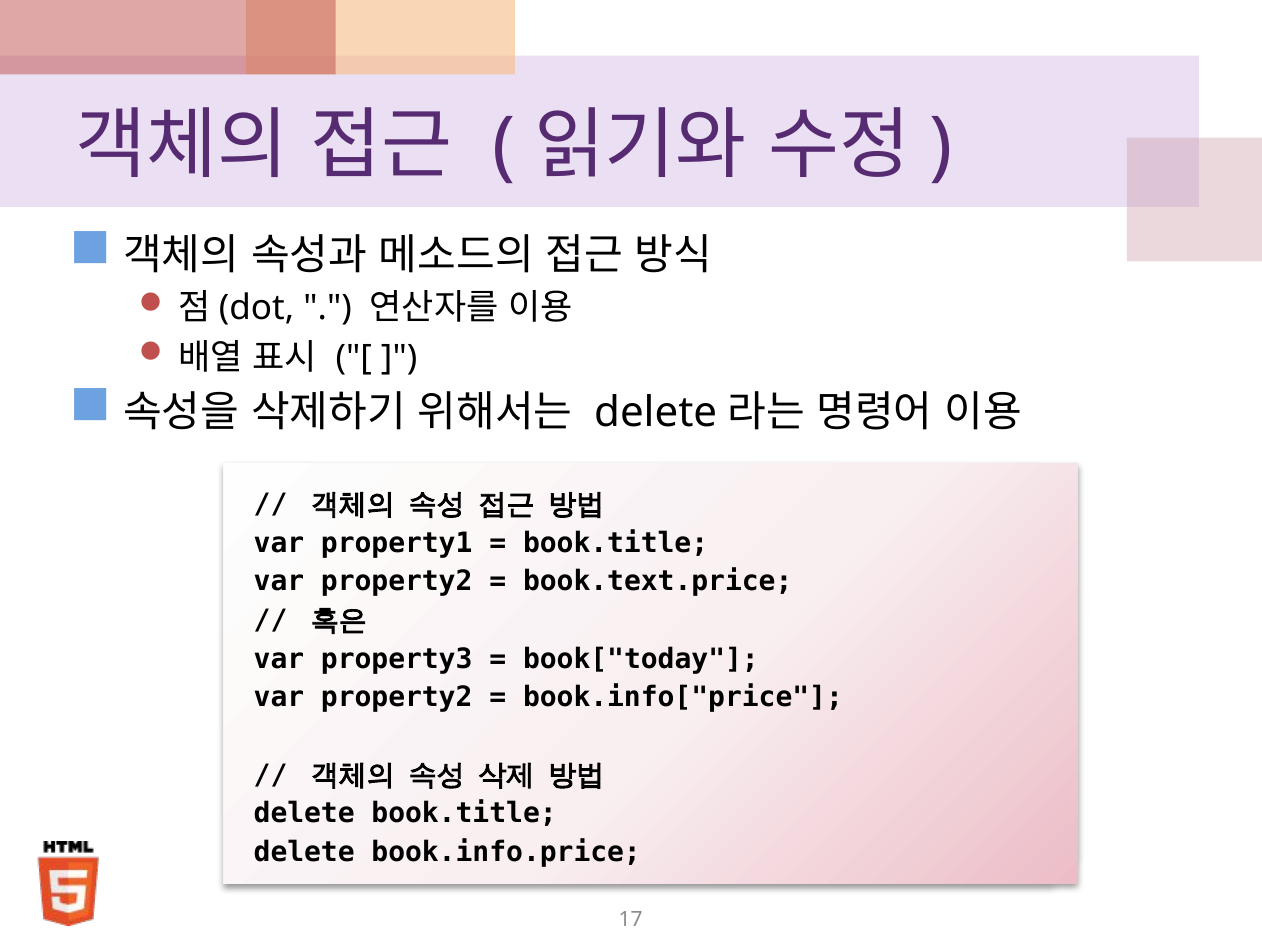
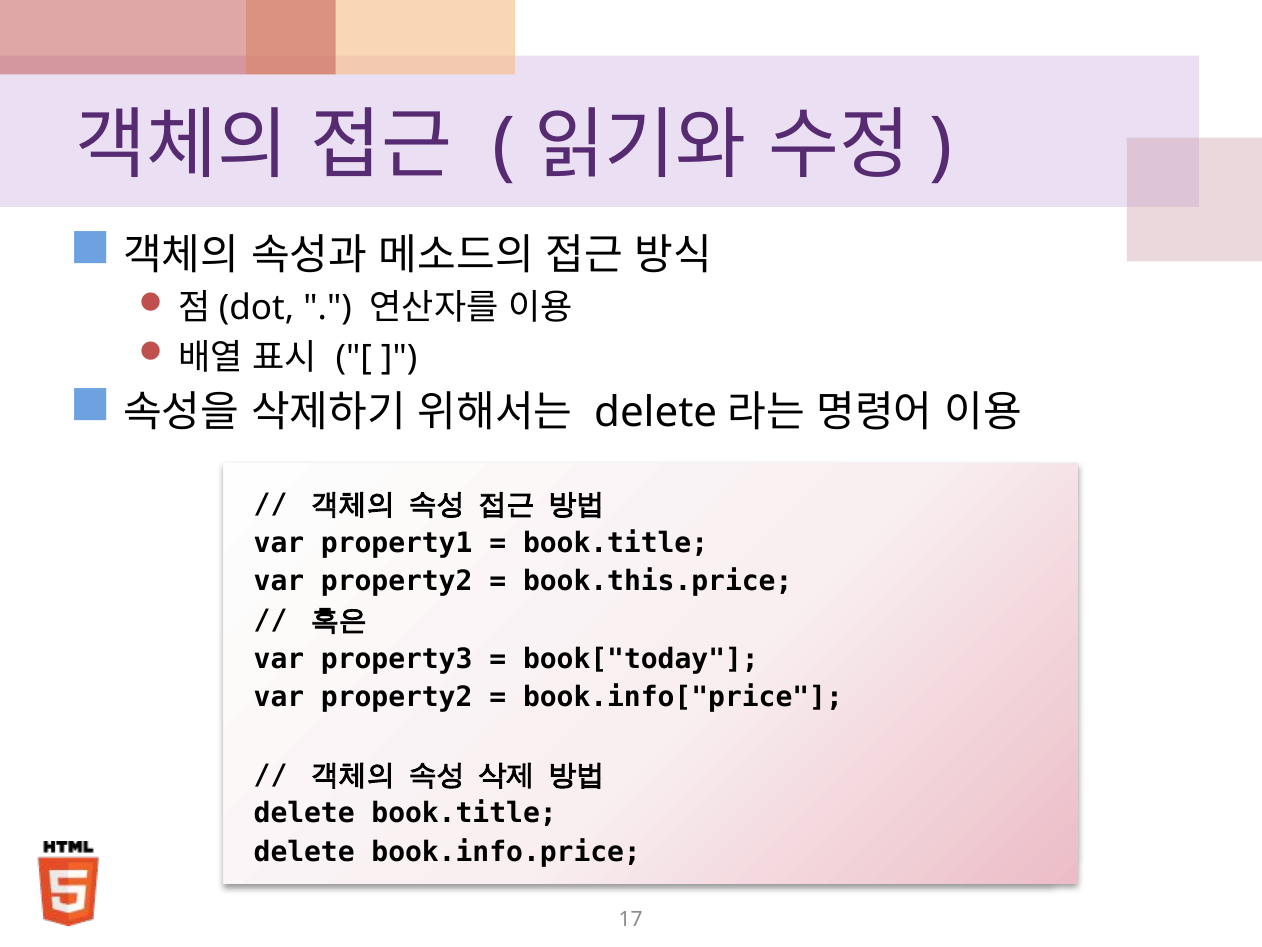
book.text.price: book.text.price -> book.this.price (658, 581)
